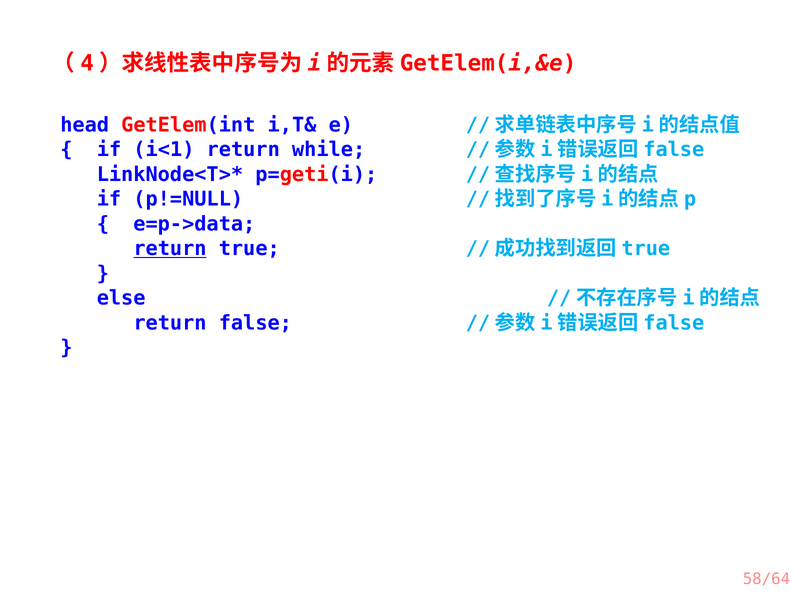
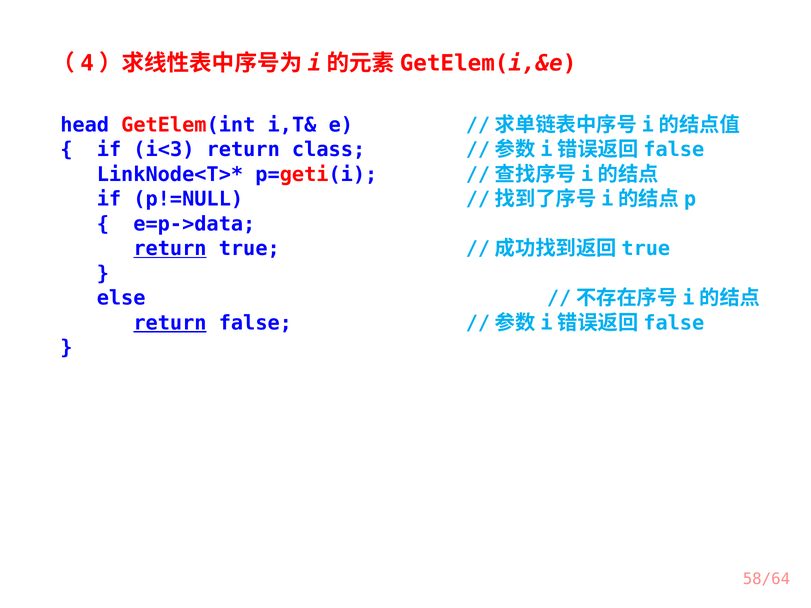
i<1: i<1 -> i<3 (164, 150)
while: while -> class (329, 150)
return underline: none -> present (170, 323)
